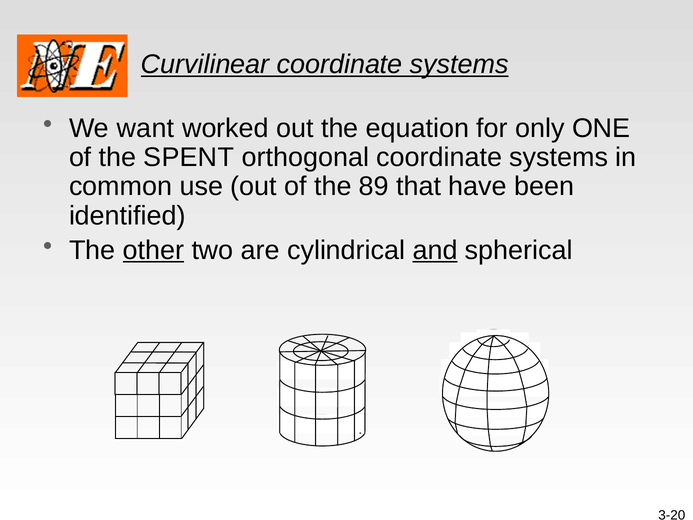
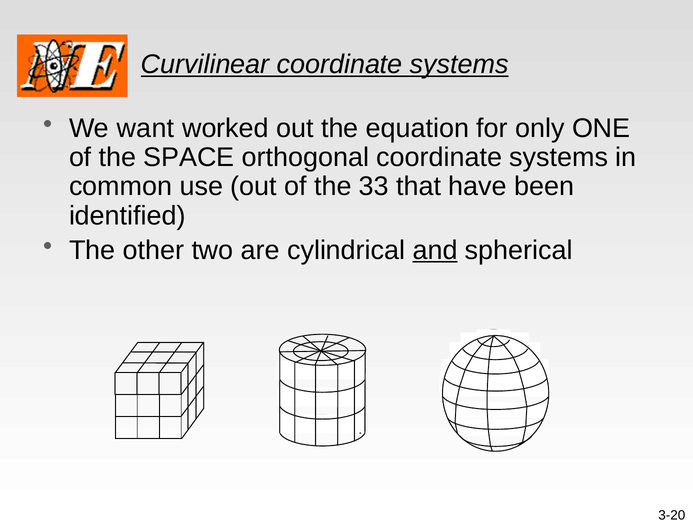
SPENT: SPENT -> SPACE (189, 157)
89: 89 -> 33 (374, 186)
other underline: present -> none (153, 250)
